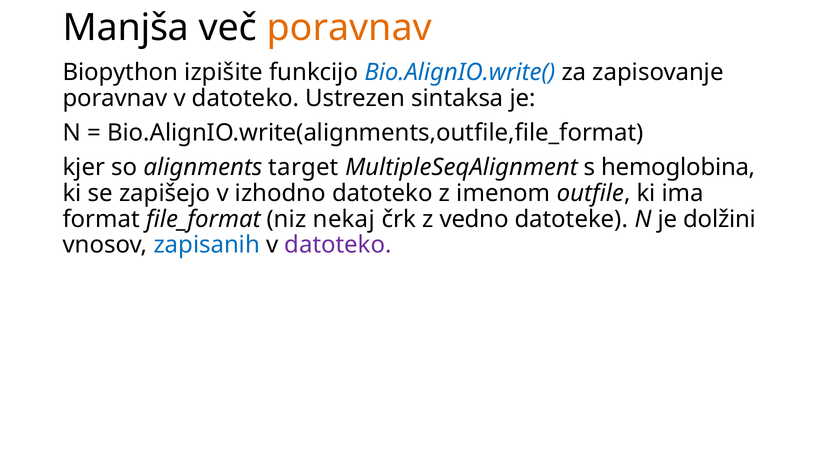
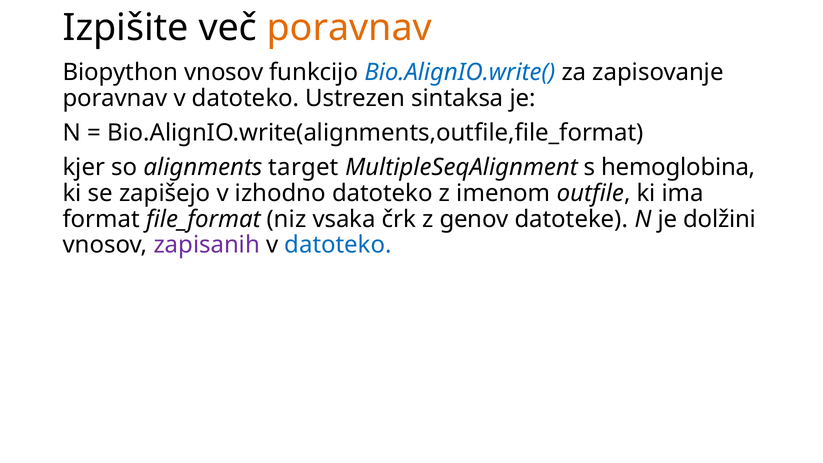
Manjša: Manjša -> Izpišite (126, 28)
Biopython izpišite: izpišite -> vnosov (224, 72)
nekaj: nekaj -> vsaka (344, 219)
vedno: vedno -> genov (474, 219)
zapisanih colour: blue -> purple (207, 245)
datoteko colour: purple -> blue (338, 245)
